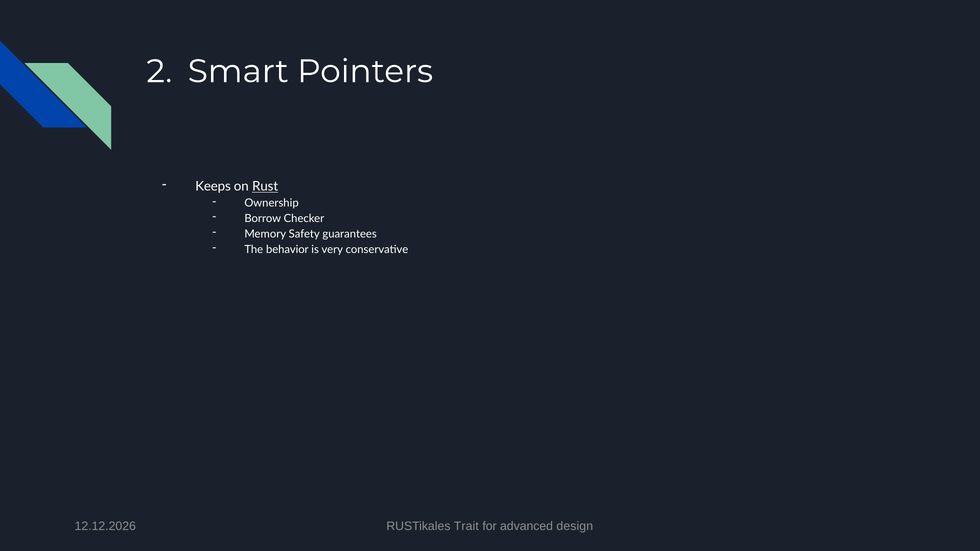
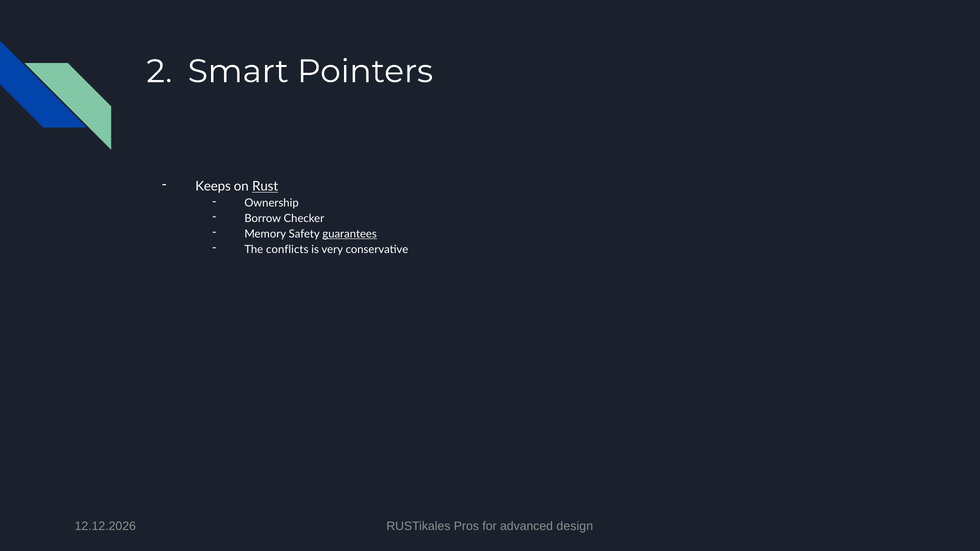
guarantees underline: none -> present (350, 234)
behavior: behavior -> conflicts (287, 250)
Trait: Trait -> Pros (466, 526)
